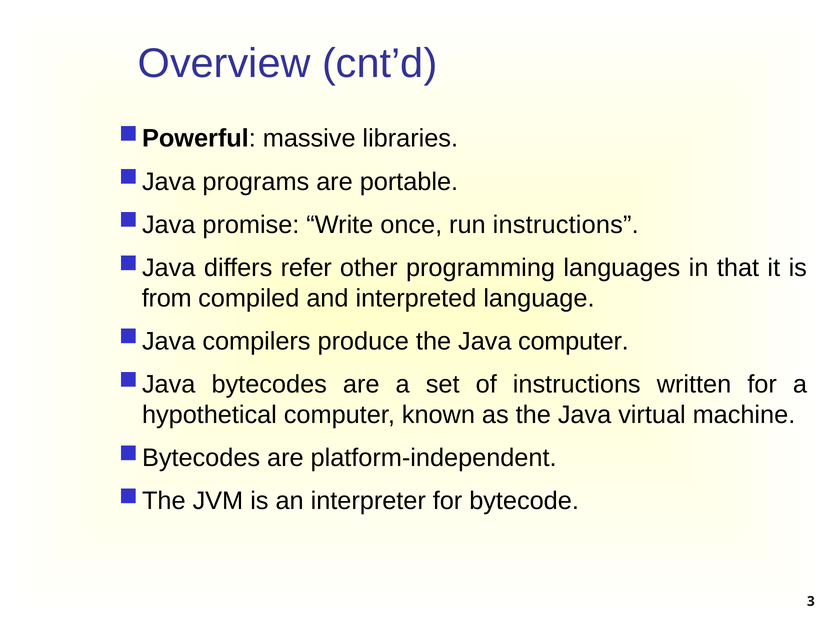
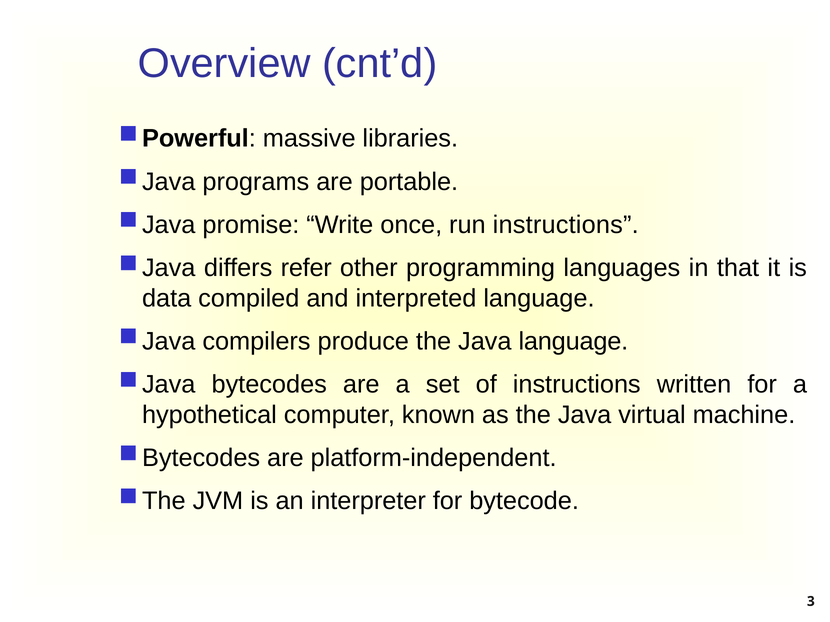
from: from -> data (167, 298)
Java computer: computer -> language (573, 342)
